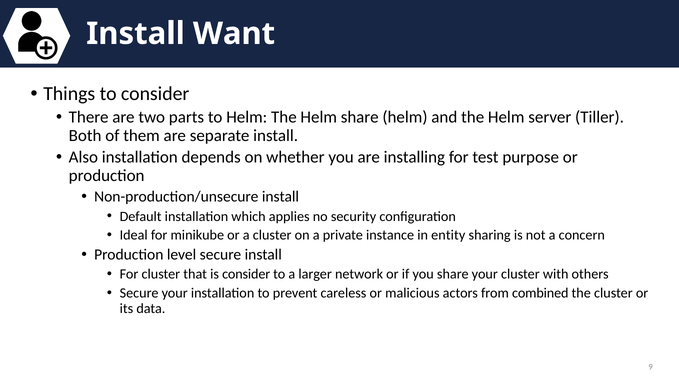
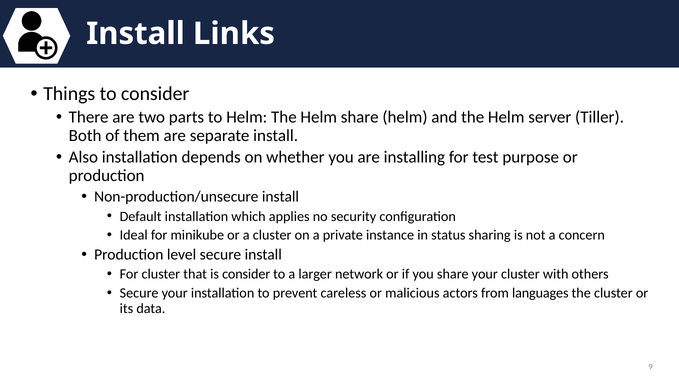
Want: Want -> Links (234, 34)
entity: entity -> status (448, 235)
combined: combined -> languages (540, 293)
